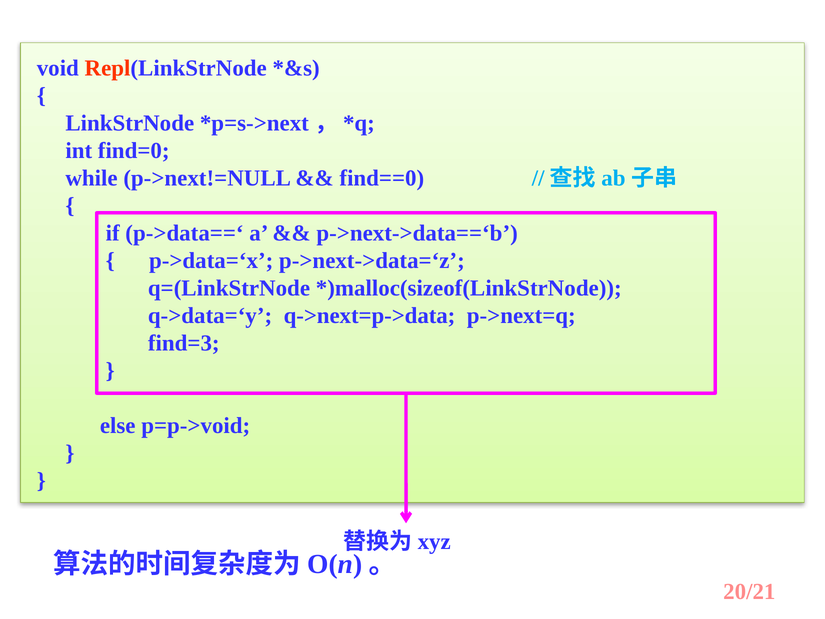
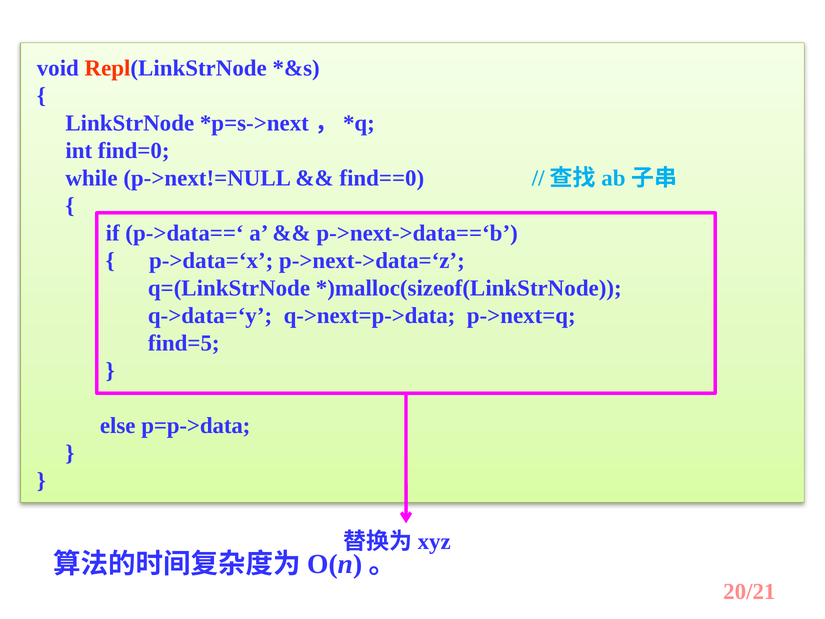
find=3: find=3 -> find=5 (184, 343)
p=p->void: p=p->void -> p=p->data (196, 426)
